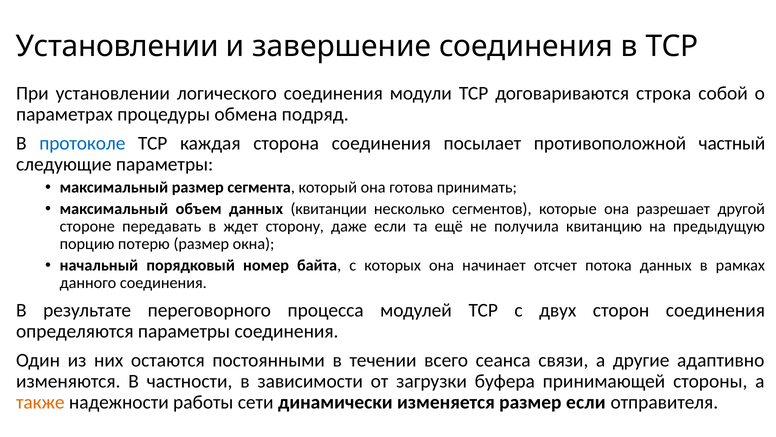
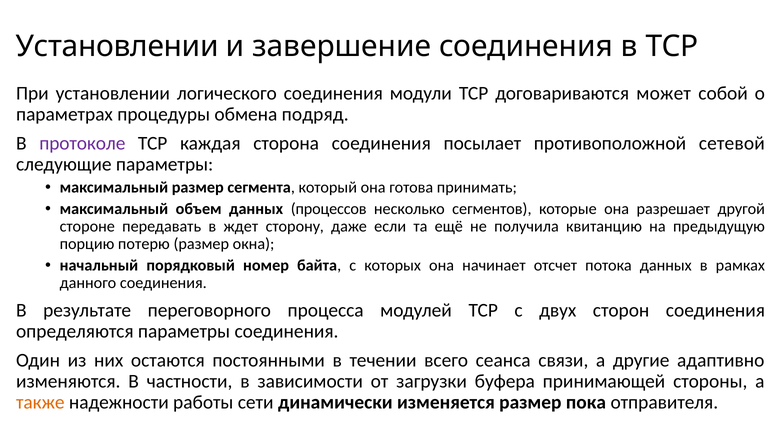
строка: строка -> может (664, 93)
протоколе colour: blue -> purple (82, 143)
частный: частный -> сетевой (732, 143)
квитанции: квитанции -> процессов (329, 209)
размер если: если -> пока (586, 402)
